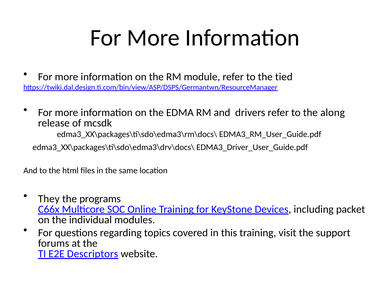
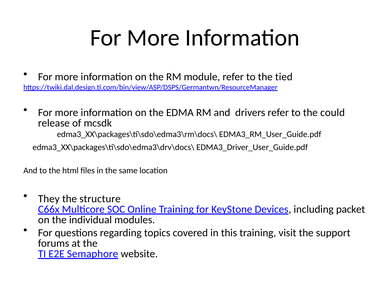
along: along -> could (333, 113)
programs: programs -> structure (100, 199)
Descriptors: Descriptors -> Semaphore (93, 254)
